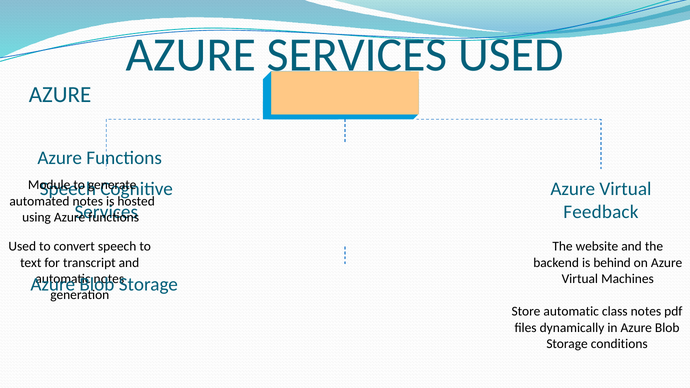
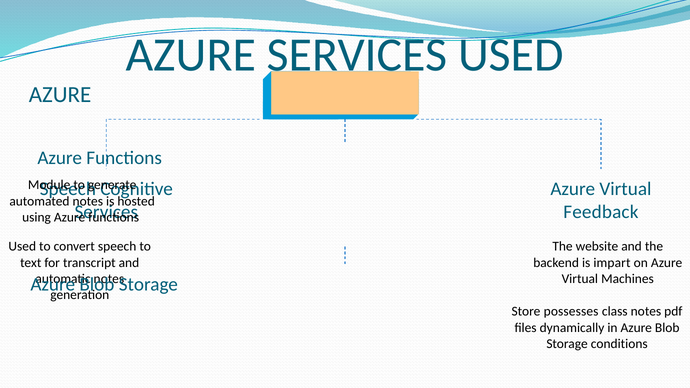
behind: behind -> impart (612, 263)
Store automatic: automatic -> possesses (571, 312)
